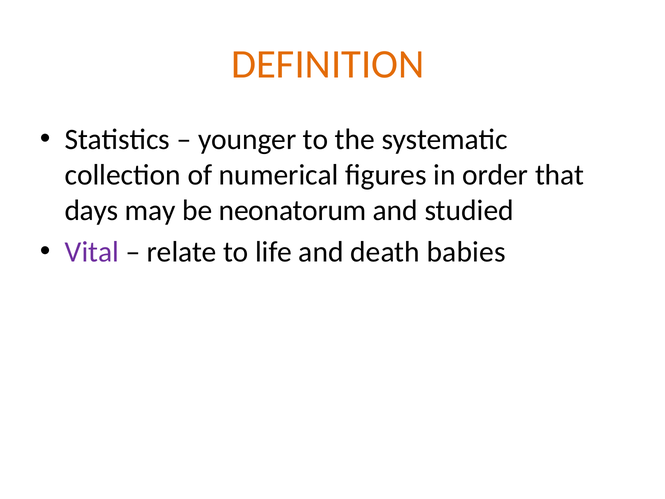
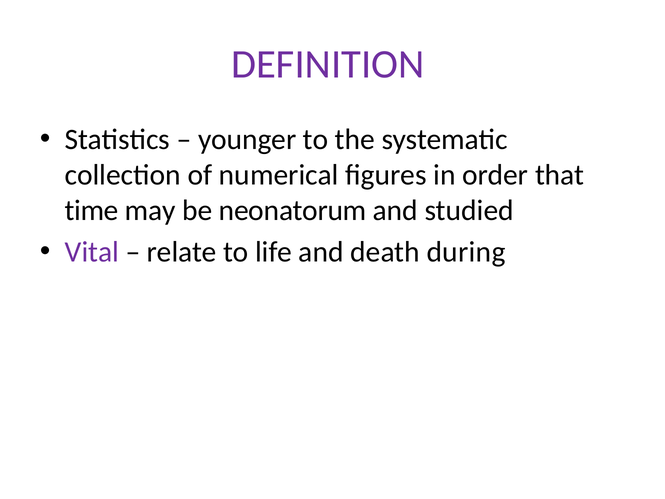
DEFINITION colour: orange -> purple (328, 64)
days: days -> time (92, 210)
babies: babies -> during (466, 252)
